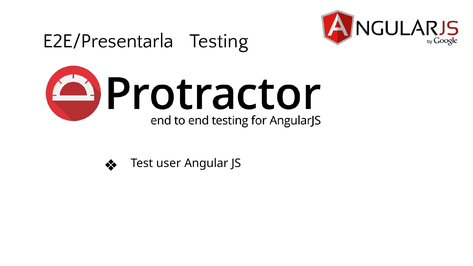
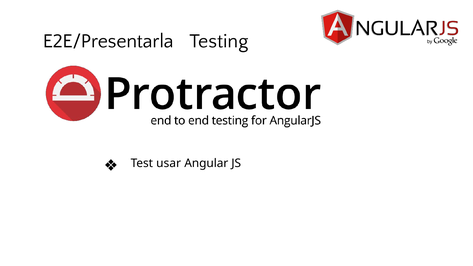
user: user -> usar (169, 163)
